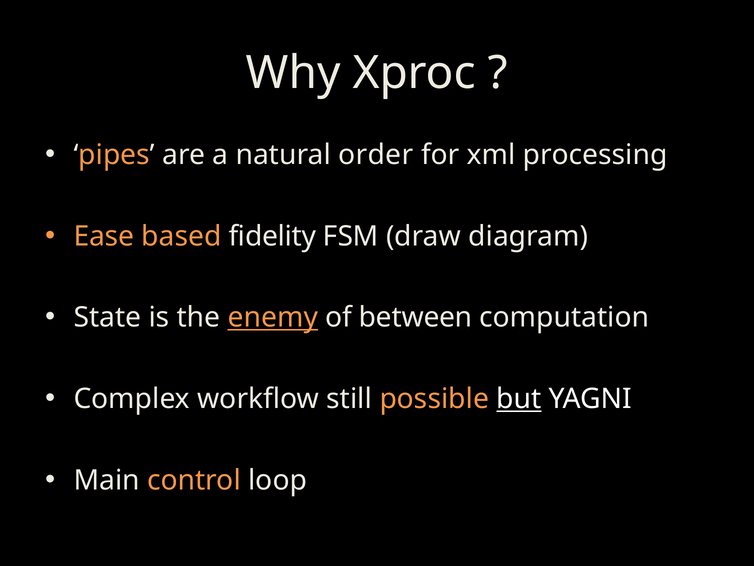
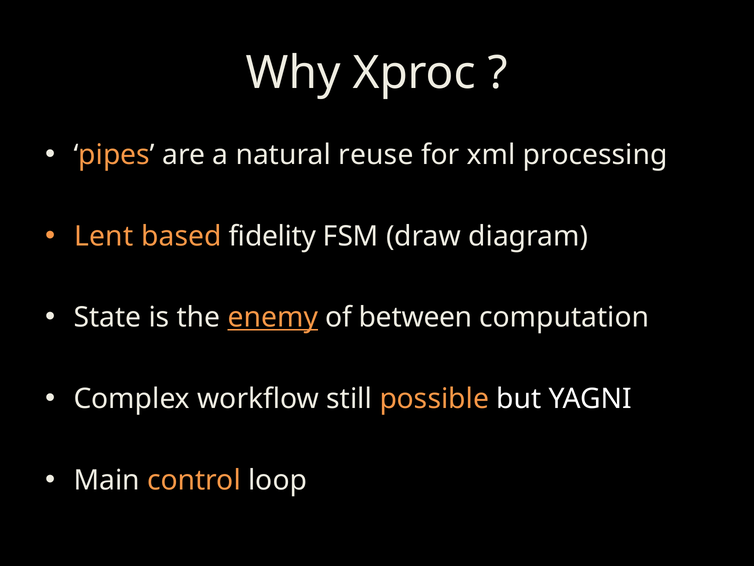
order: order -> reuse (376, 155)
Ease: Ease -> Lent (104, 236)
but underline: present -> none (519, 399)
